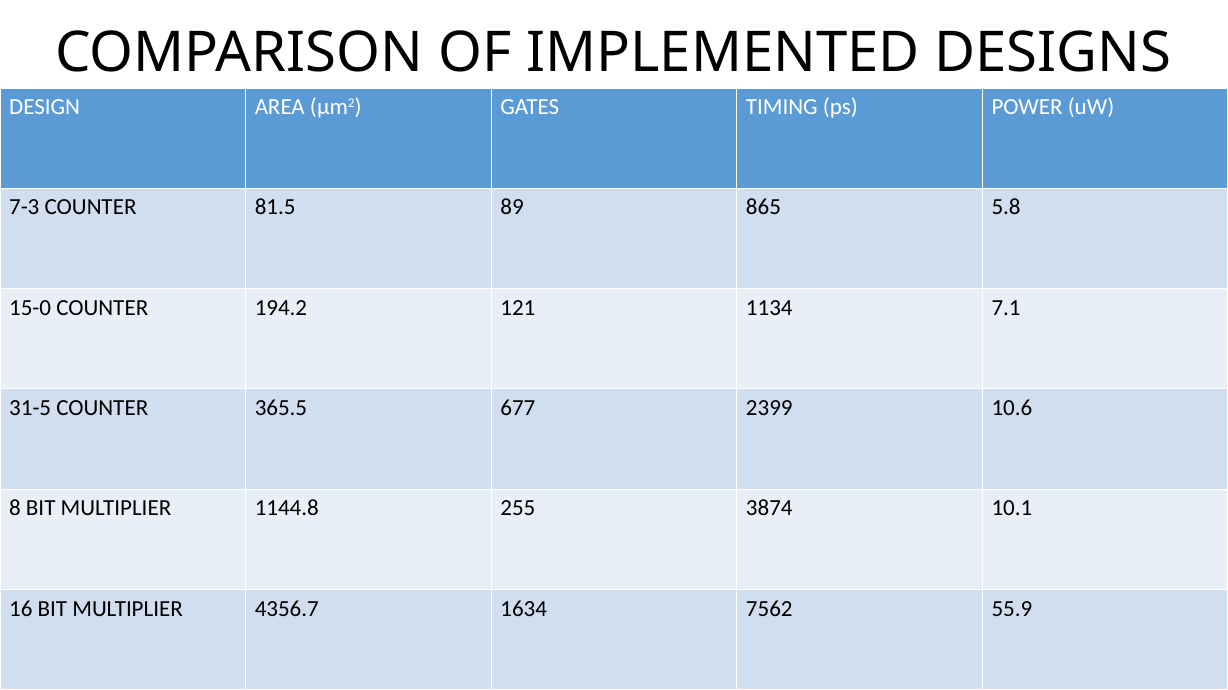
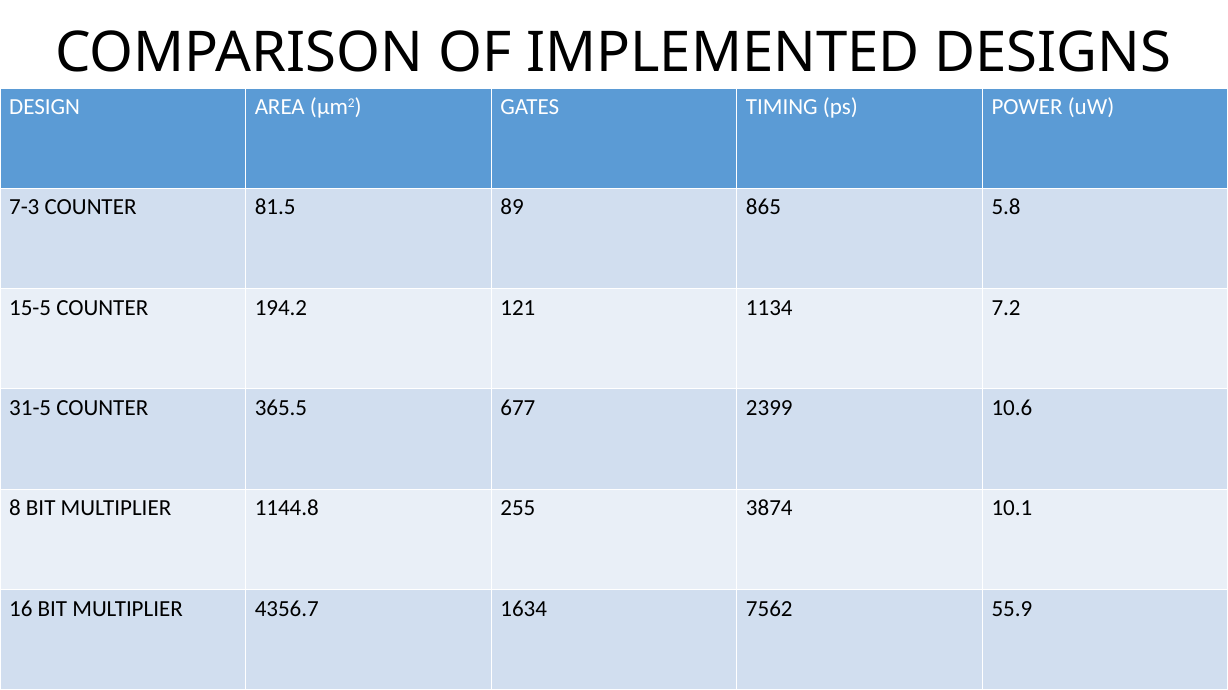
15-0: 15-0 -> 15-5 (30, 308)
7.1: 7.1 -> 7.2 (1006, 308)
